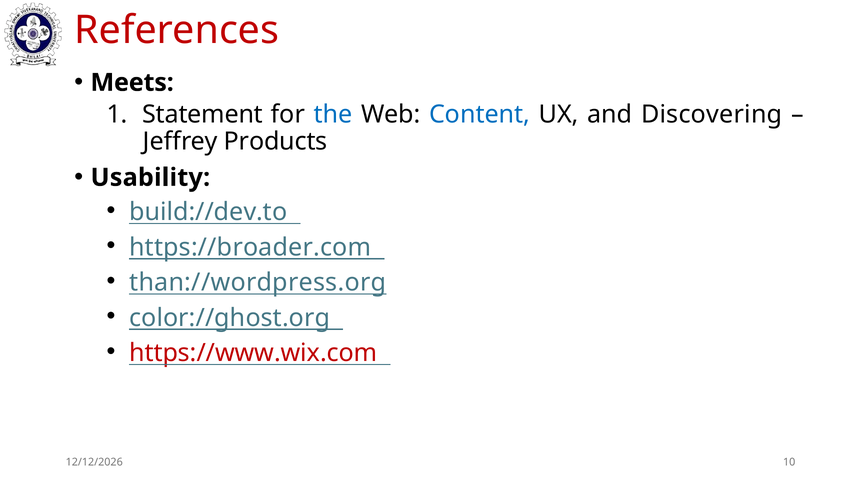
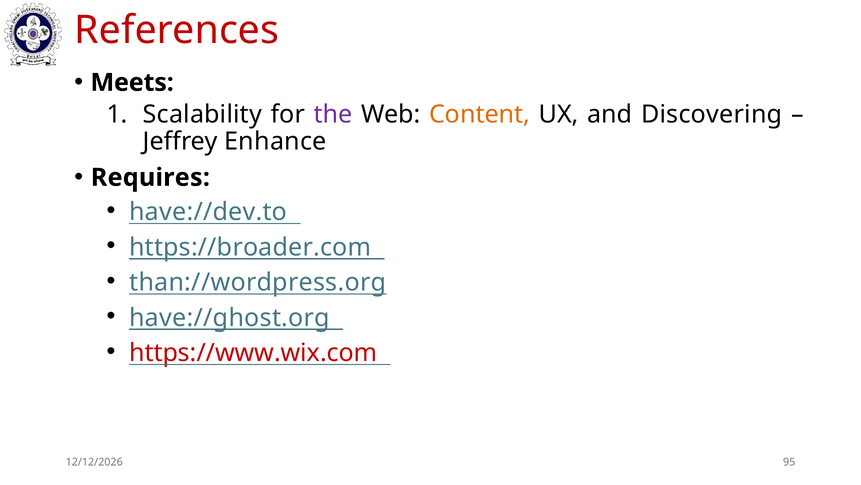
Statement: Statement -> Scalability (202, 114)
the colour: blue -> purple (333, 114)
Content colour: blue -> orange (480, 114)
Products: Products -> Enhance (275, 141)
Usability: Usability -> Requires (150, 177)
build://dev.to: build://dev.to -> have://dev.to (208, 212)
color://ghost.org: color://ghost.org -> have://ghost.org (230, 317)
10: 10 -> 95 (789, 462)
